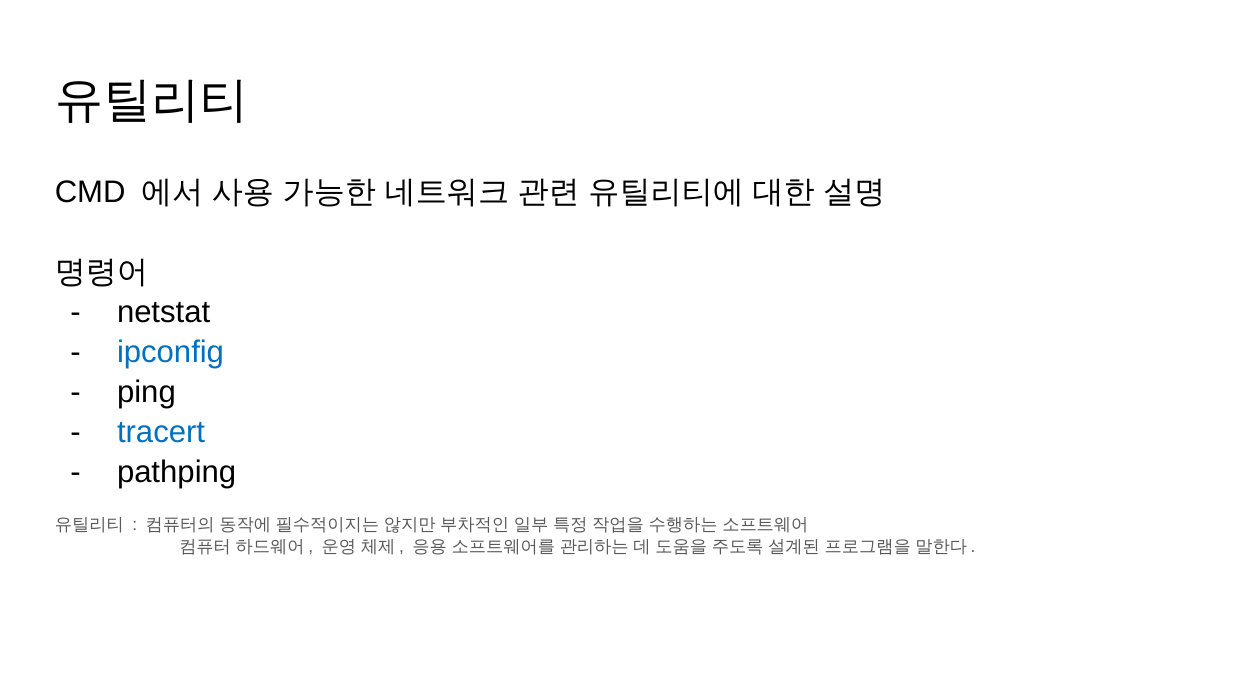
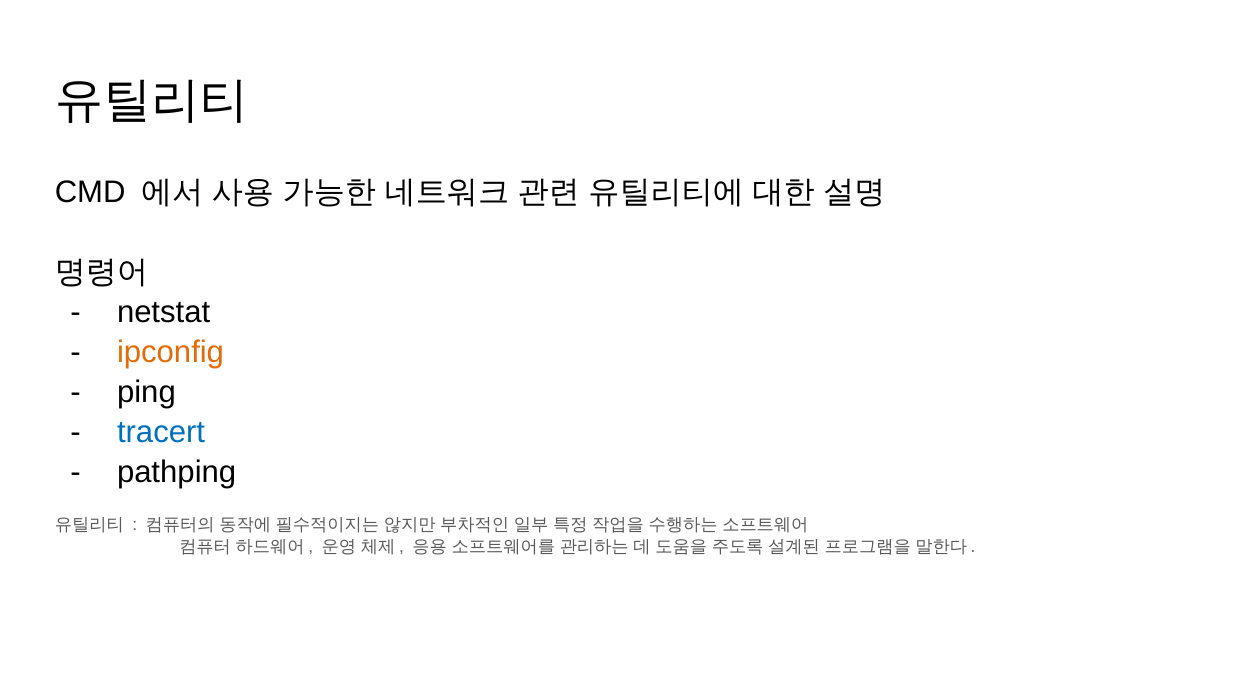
ipconfig colour: blue -> orange (171, 352)
